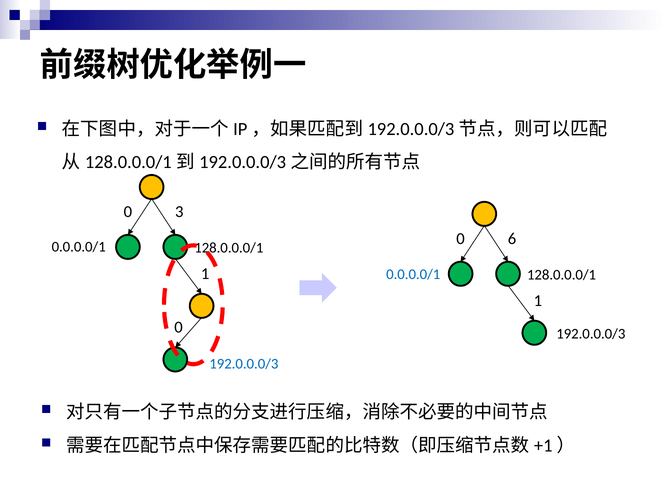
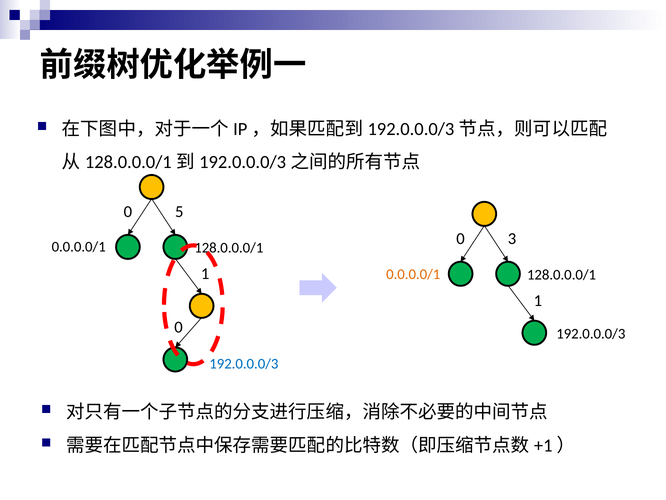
3: 3 -> 5 (179, 212)
6: 6 -> 3 (512, 238)
0.0.0.0/1 colour: blue -> orange (413, 274)
